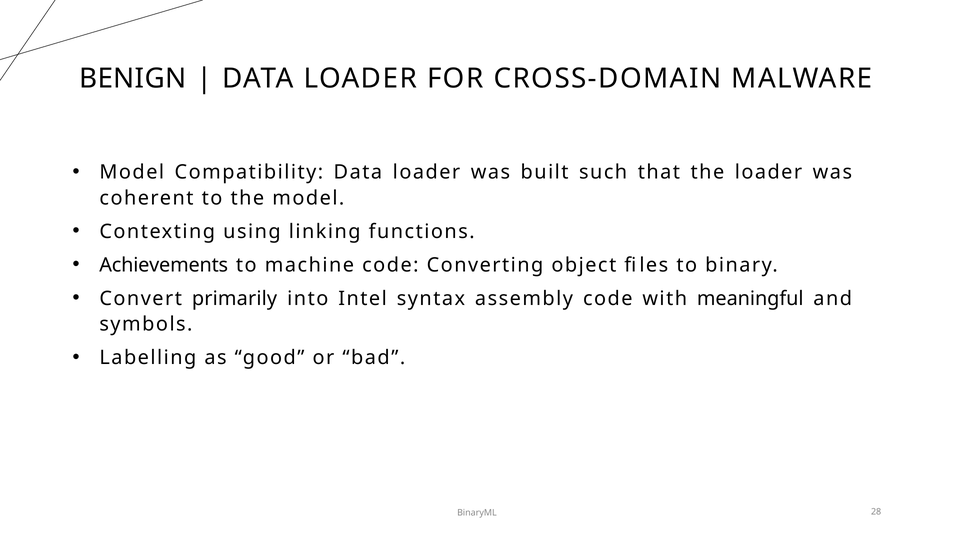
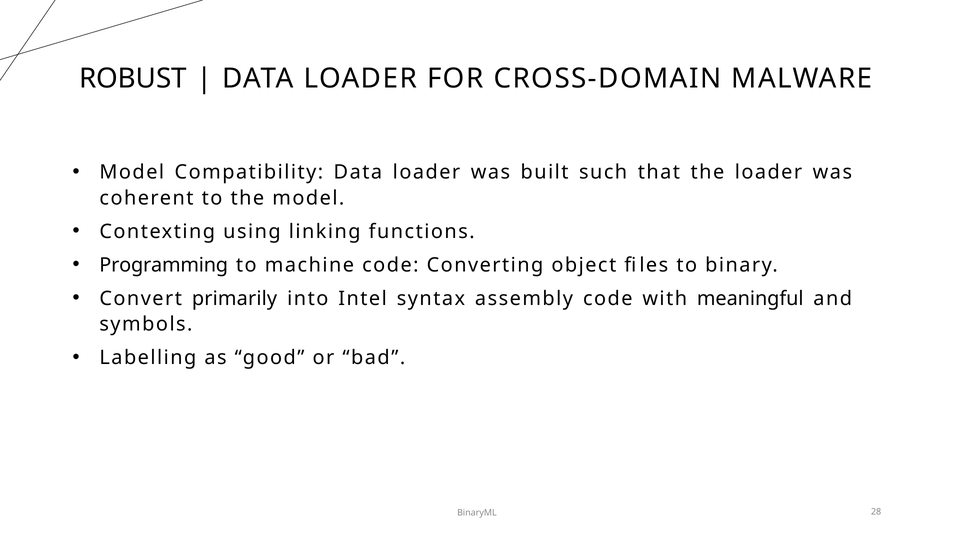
BENIGN: BENIGN -> ROBUST (133, 79)
Achievements: Achievements -> Programming (164, 265)
